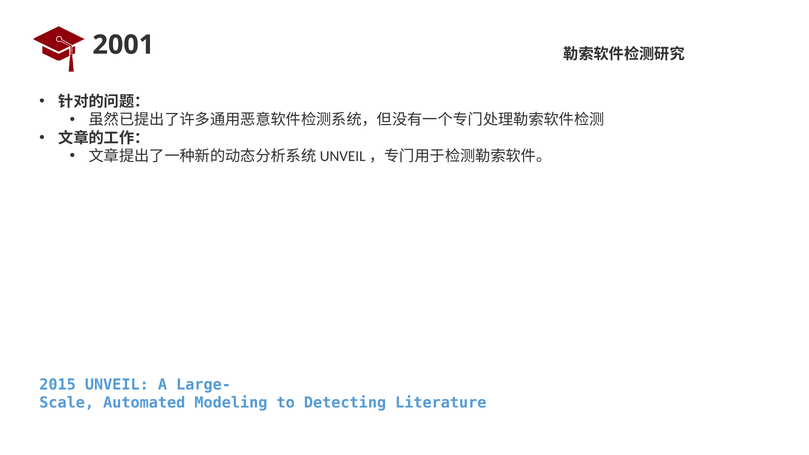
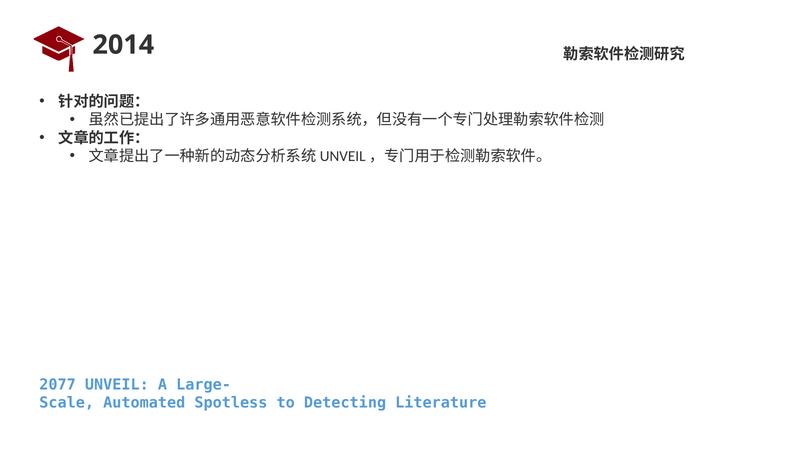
2001: 2001 -> 2014 (123, 45)
2015: 2015 -> 2077 (58, 385)
Modeling: Modeling -> Spotless (231, 403)
